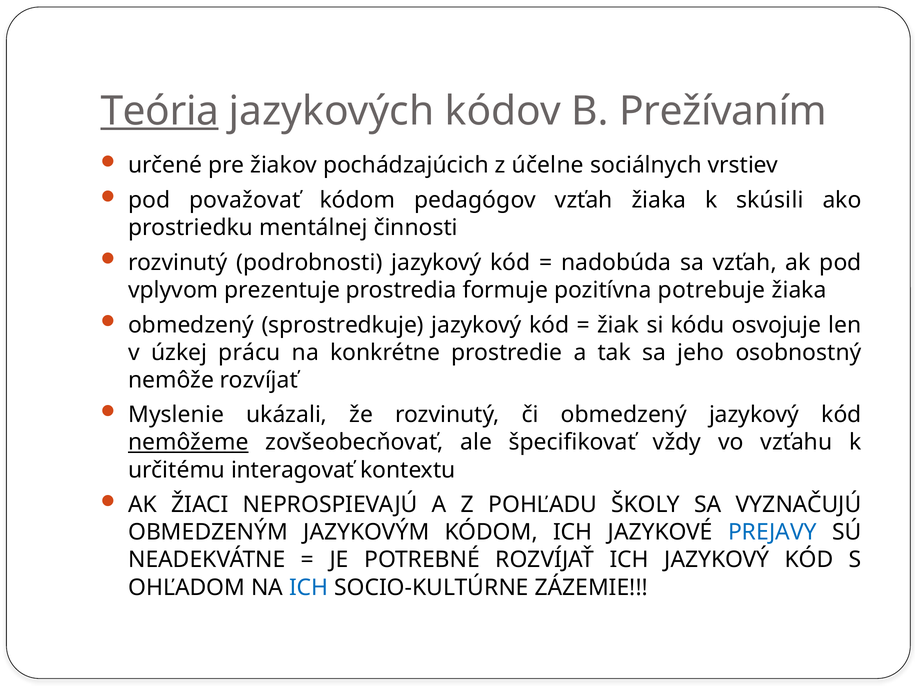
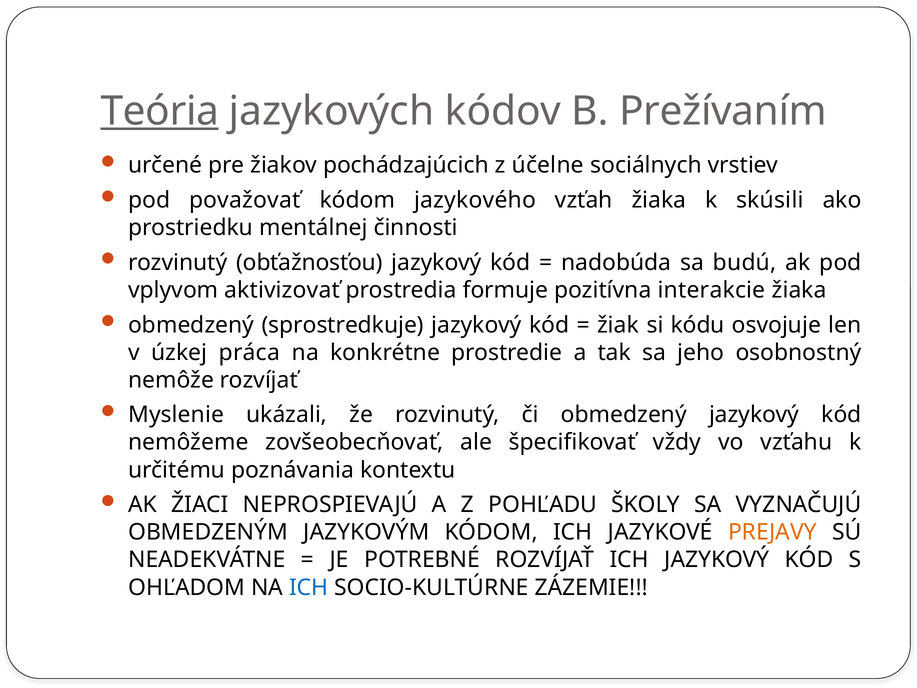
pedagógov: pedagógov -> jazykového (475, 200)
podrobnosti: podrobnosti -> obťažnosťou (309, 262)
sa vzťah: vzťah -> budú (745, 262)
prezentuje: prezentuje -> aktivizovať (282, 290)
potrebuje: potrebuje -> interakcie (712, 290)
prácu: prácu -> práca (249, 352)
nemôžeme underline: present -> none (188, 442)
interagovať: interagovať -> poznávania (293, 470)
PREJAVY colour: blue -> orange (772, 532)
